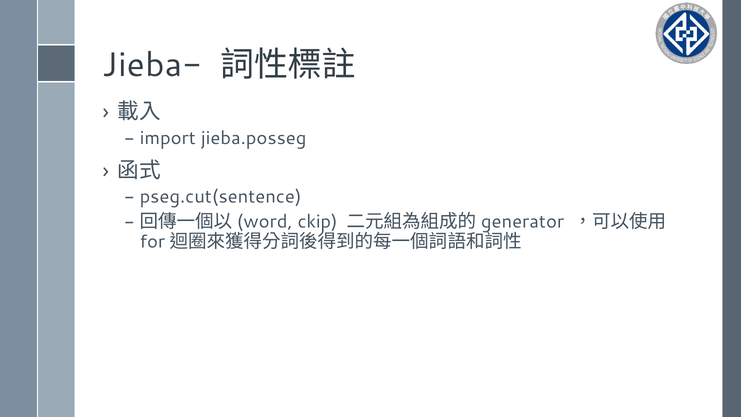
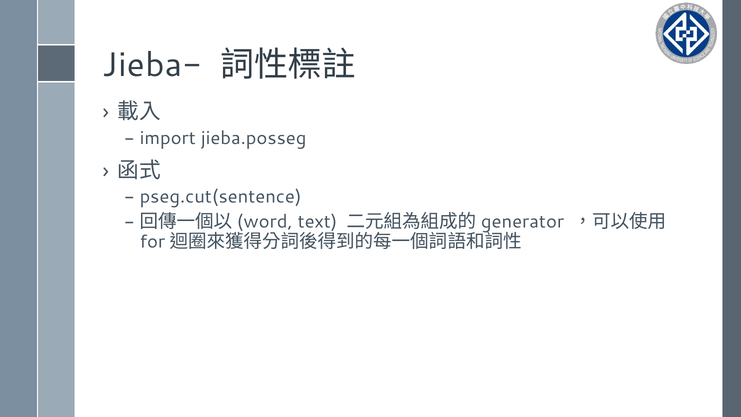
ckip: ckip -> text (318, 221)
